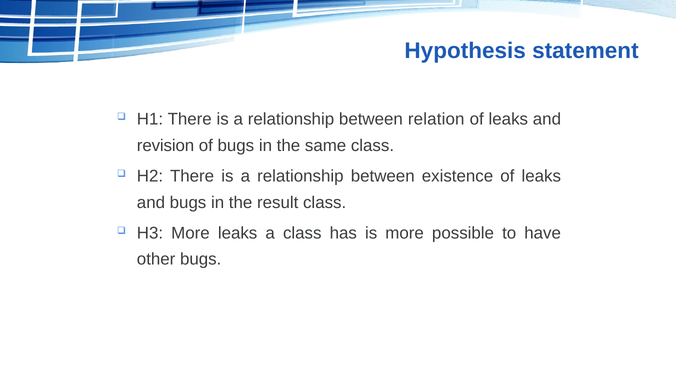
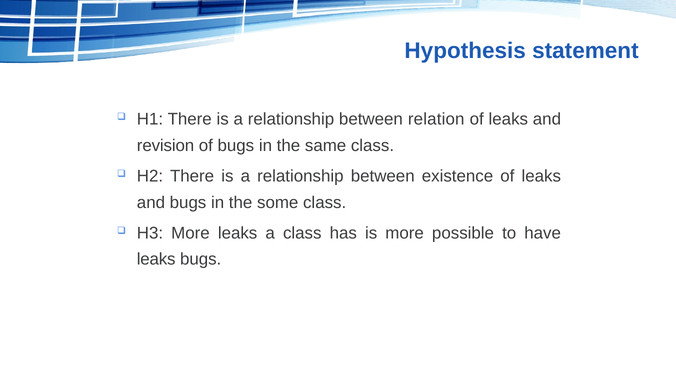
result: result -> some (278, 203)
other: other -> leaks (156, 260)
